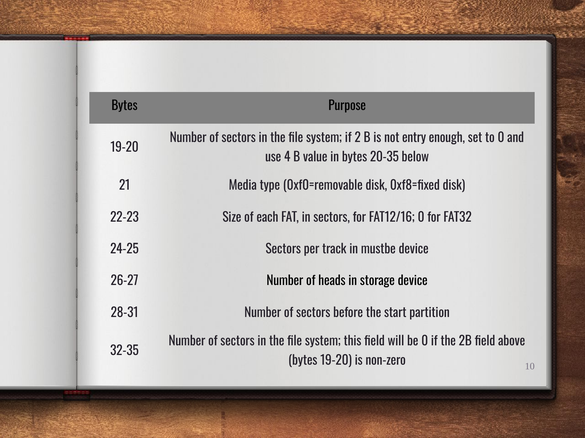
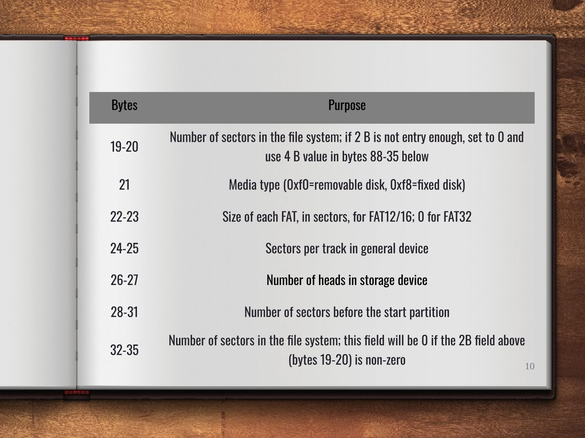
20-35: 20-35 -> 88-35 (384, 157)
mustbe: mustbe -> general (378, 250)
